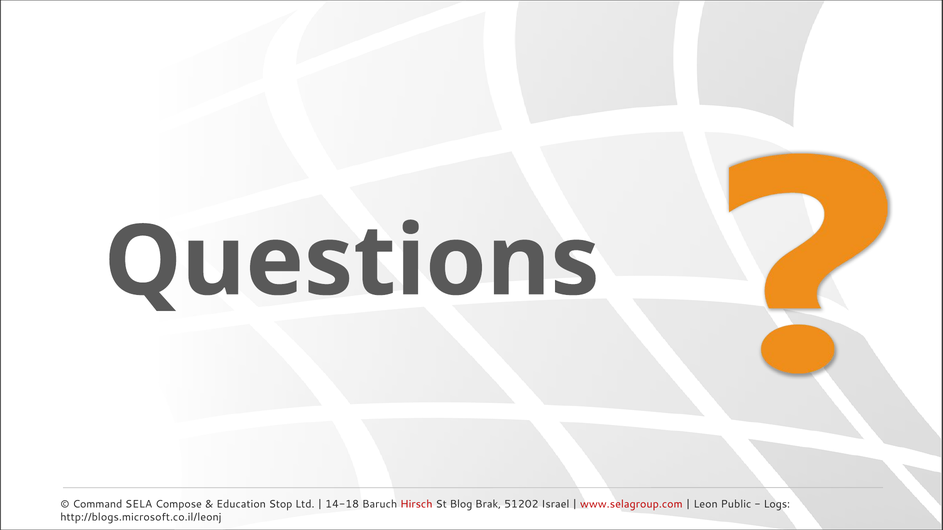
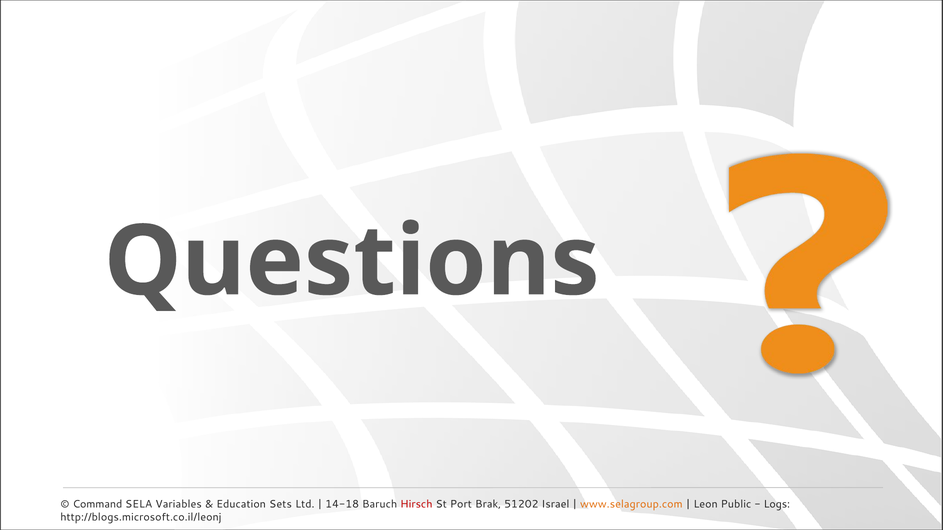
Compose: Compose -> Variables (179, 504)
Stop: Stop -> Sets (280, 504)
Blog: Blog -> Port (461, 504)
www.selagroup.com colour: red -> orange (631, 504)
